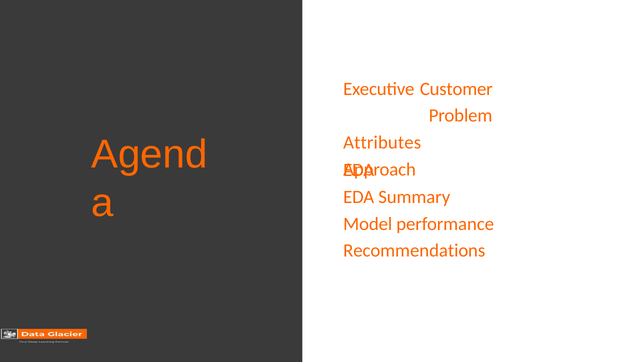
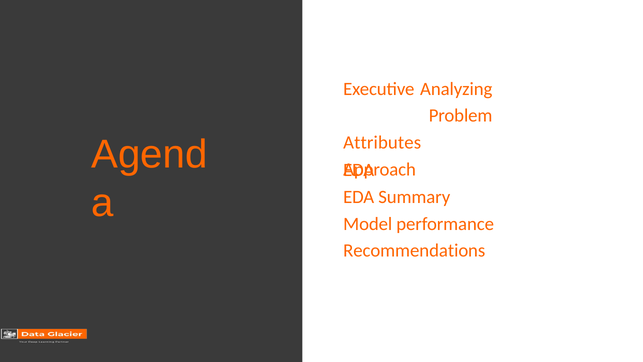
Customer: Customer -> Analyzing (456, 89)
